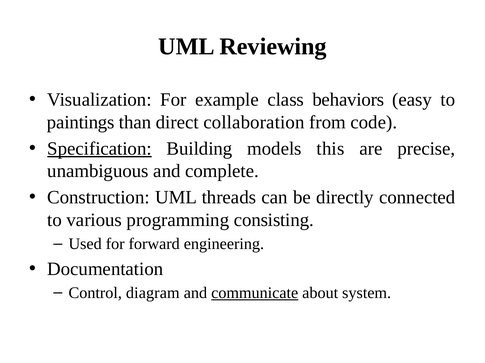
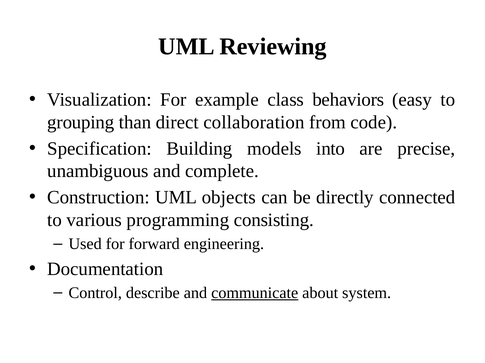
paintings: paintings -> grouping (81, 122)
Specification underline: present -> none (100, 149)
this: this -> into (331, 149)
threads: threads -> objects (229, 198)
diagram: diagram -> describe (153, 293)
